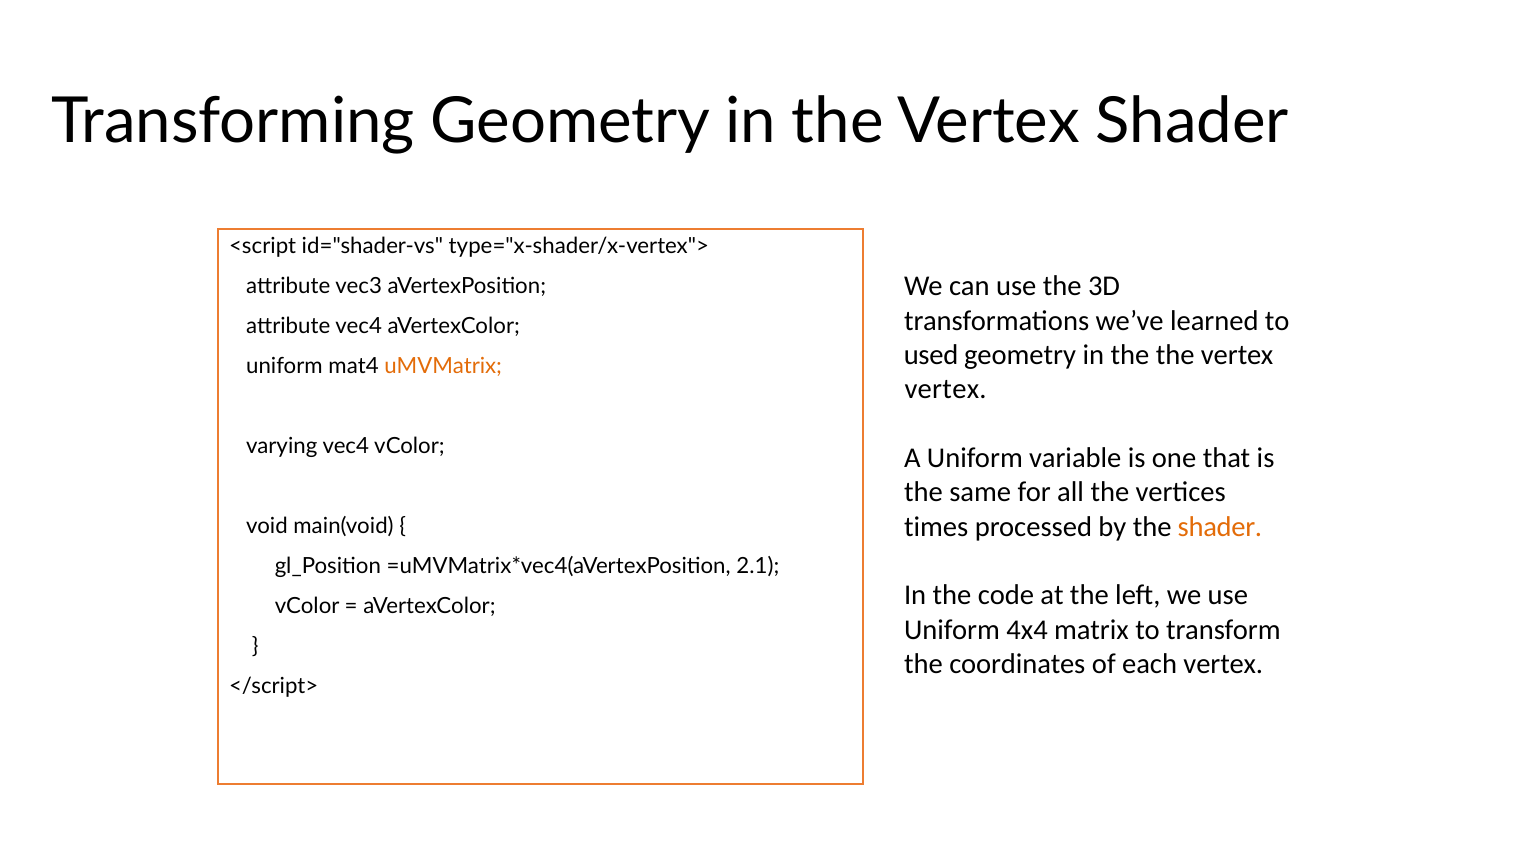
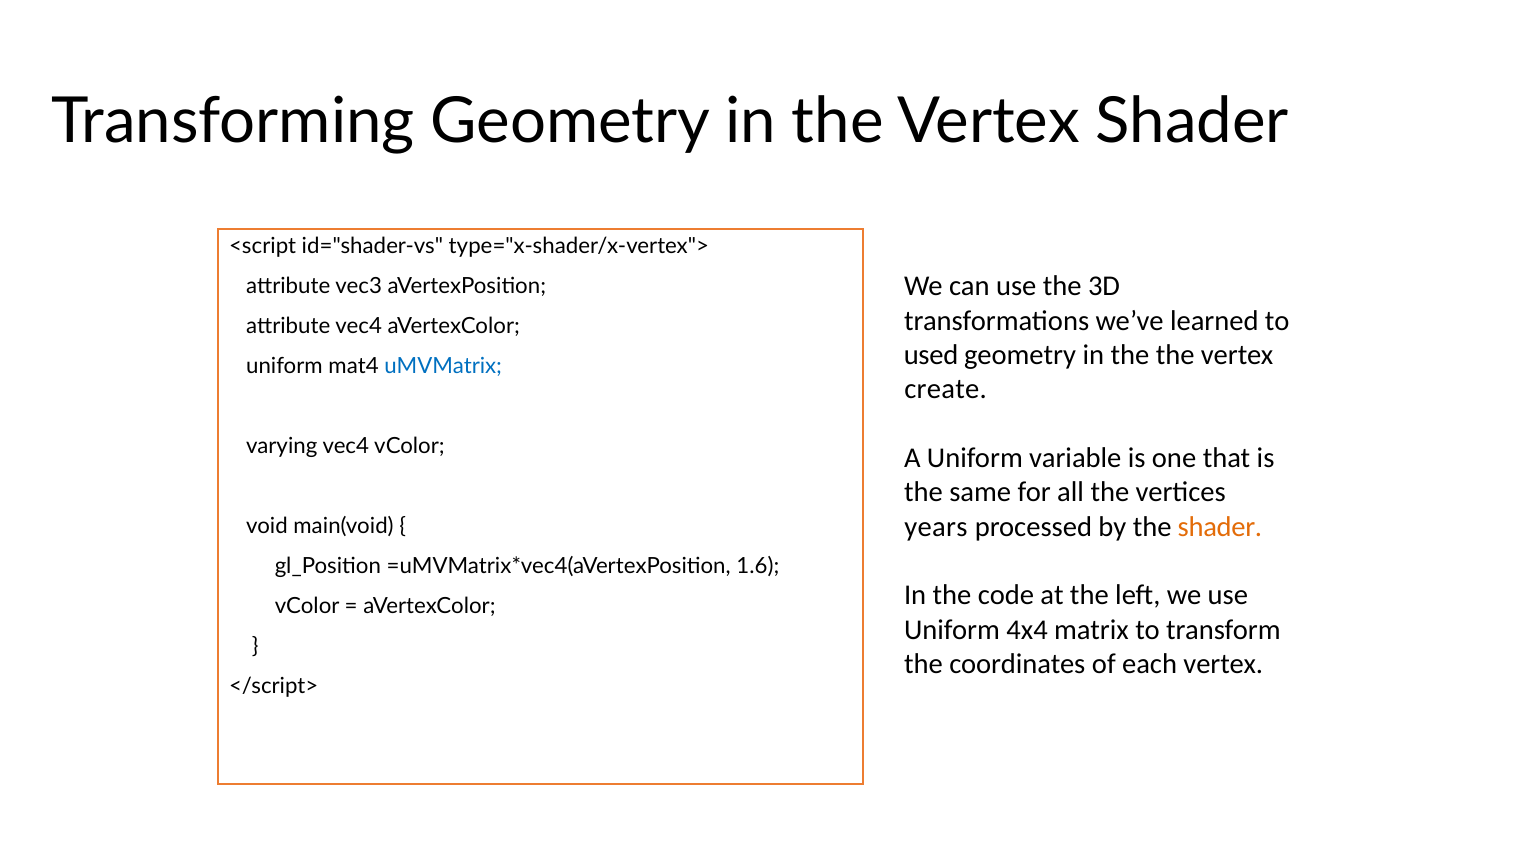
uMVMatrix colour: orange -> blue (443, 366)
vertex: vertex -> create (946, 389)
times: times -> years (936, 527)
2.1: 2.1 -> 1.6 (758, 566)
